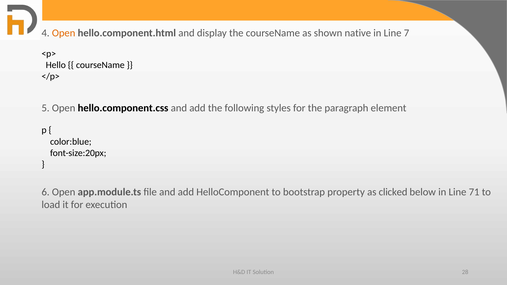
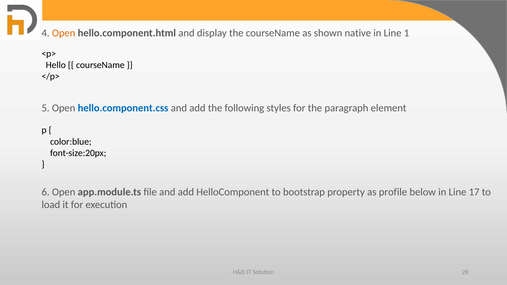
7: 7 -> 1 (407, 33)
hello.component.css colour: black -> blue (123, 108)
clicked: clicked -> profile (393, 192)
71: 71 -> 17 (474, 192)
